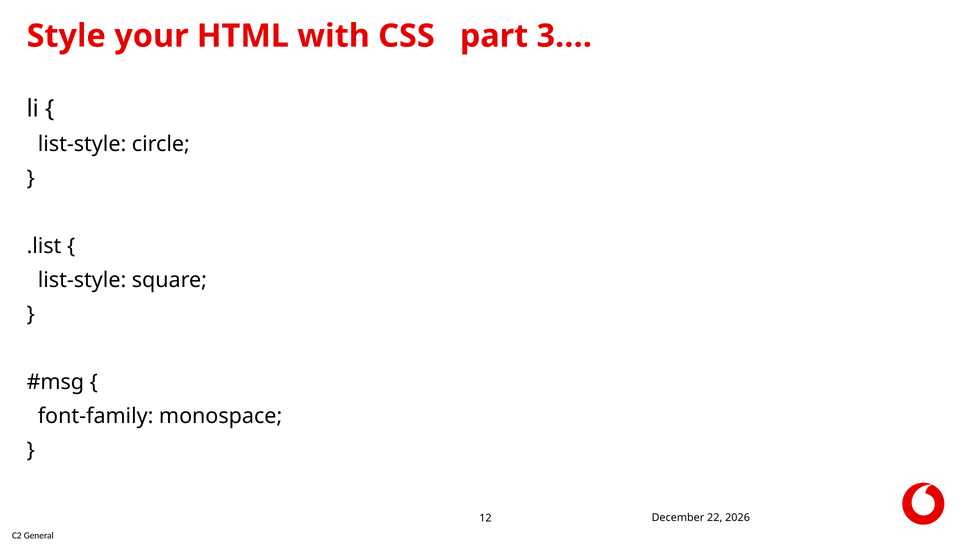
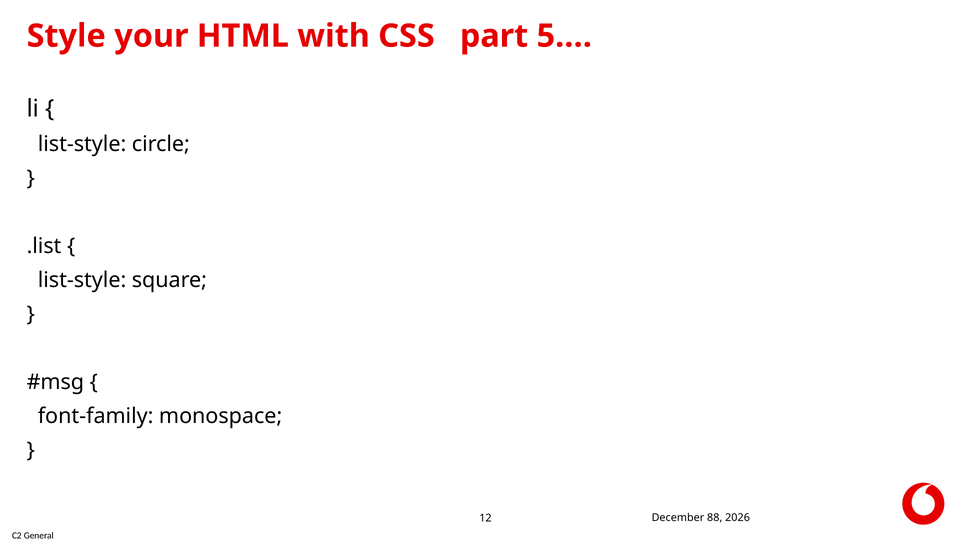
3…: 3… -> 5… (564, 36)
22: 22 -> 88 (715, 518)
